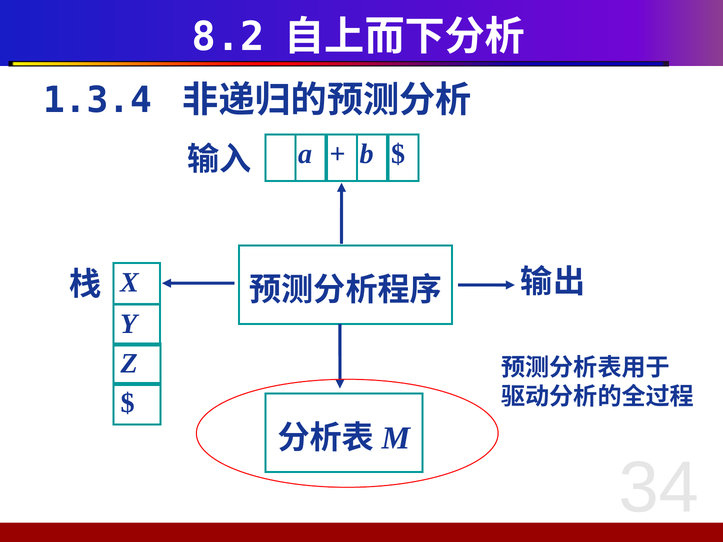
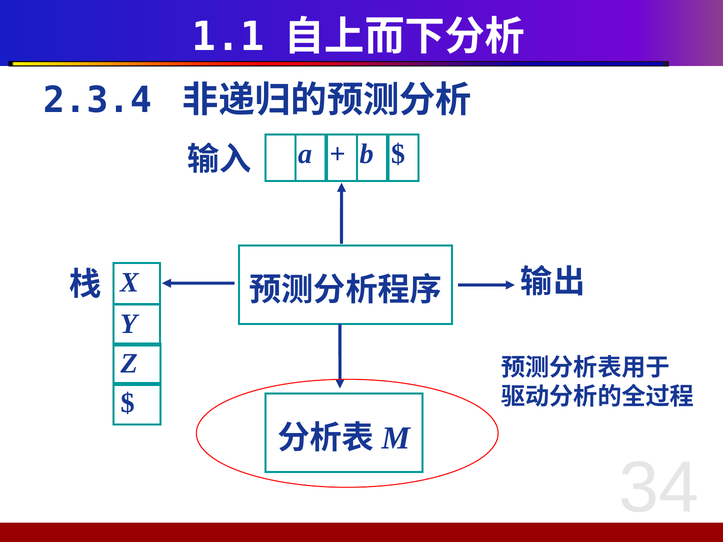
8.2: 8.2 -> 1.1 (228, 37)
1.3.4: 1.3.4 -> 2.3.4 (98, 100)
